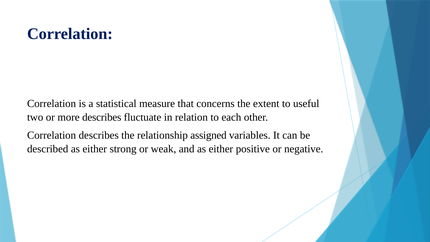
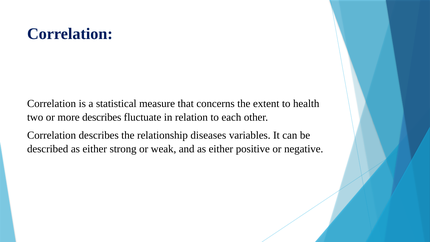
useful: useful -> health (306, 104)
assigned: assigned -> diseases (208, 135)
